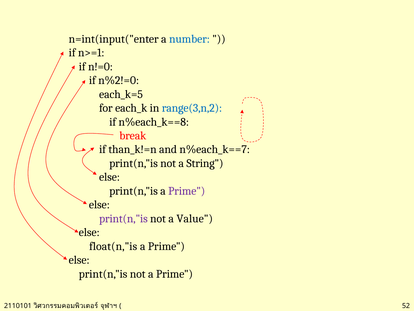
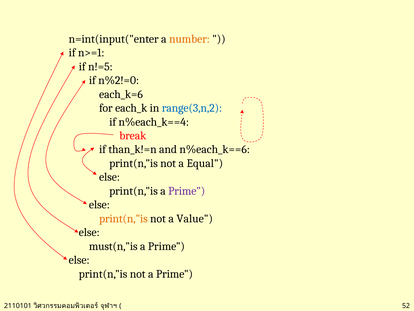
number colour: blue -> orange (189, 39)
n!=0: n!=0 -> n!=5 (100, 66)
each_k=5: each_k=5 -> each_k=6 (121, 94)
n%each_k==8: n%each_k==8 -> n%each_k==4 (154, 122)
n%each_k==7: n%each_k==7 -> n%each_k==6 (215, 149)
String: String -> Equal (205, 163)
print(n,"is colour: purple -> orange (123, 218)
float(n,"is: float(n,"is -> must(n,"is (113, 246)
